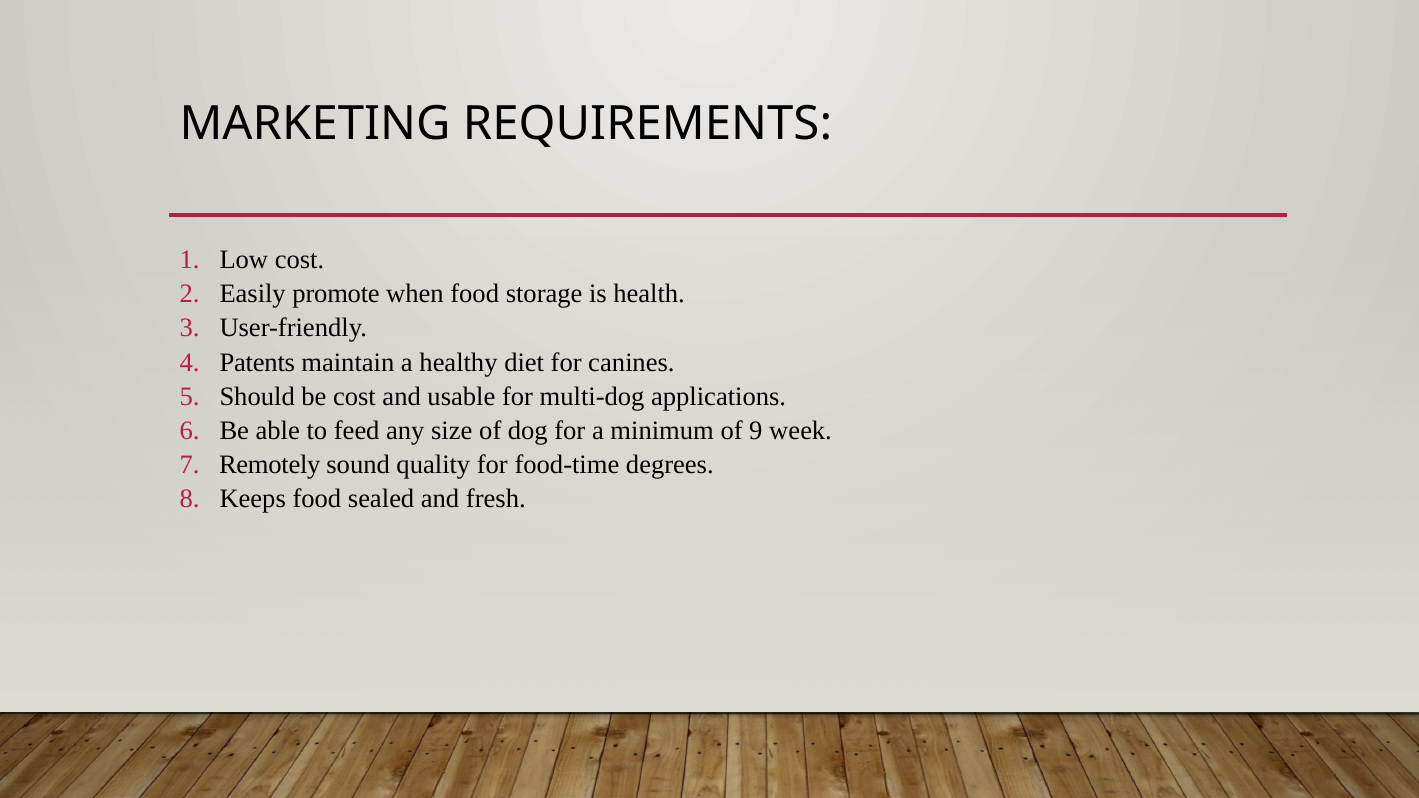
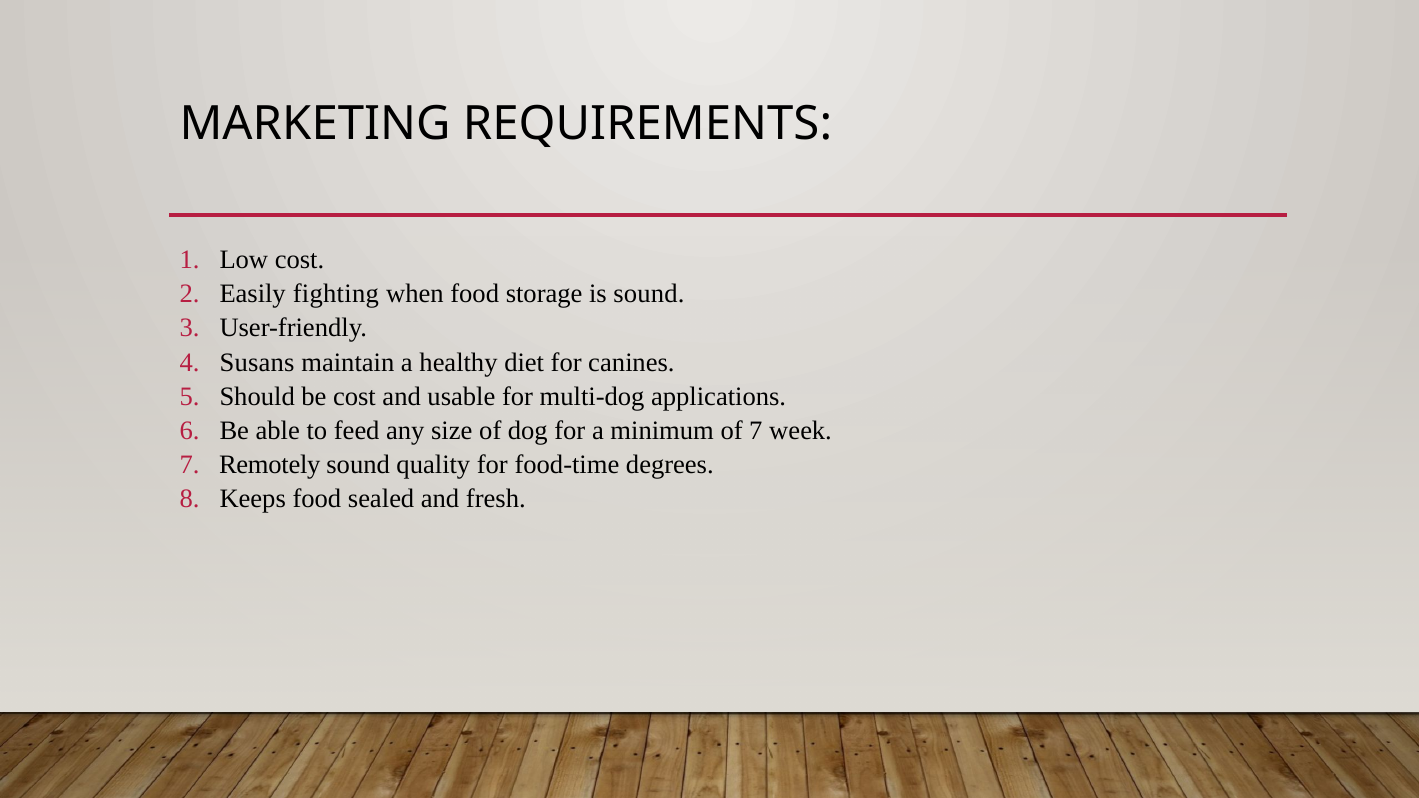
promote: promote -> fighting (336, 294)
is health: health -> sound (649, 294)
Patents: Patents -> Susans (257, 362)
of 9: 9 -> 7 (756, 431)
